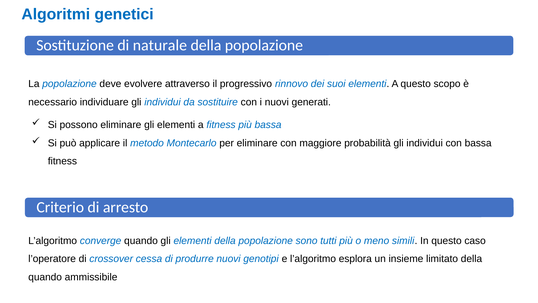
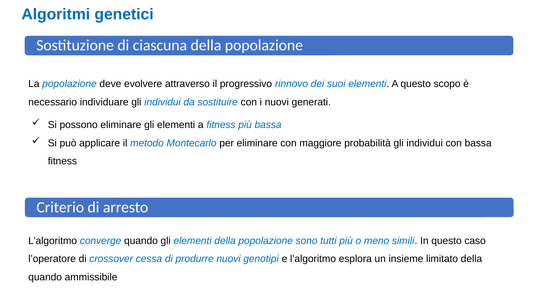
naturale: naturale -> ciascuna (160, 45)
